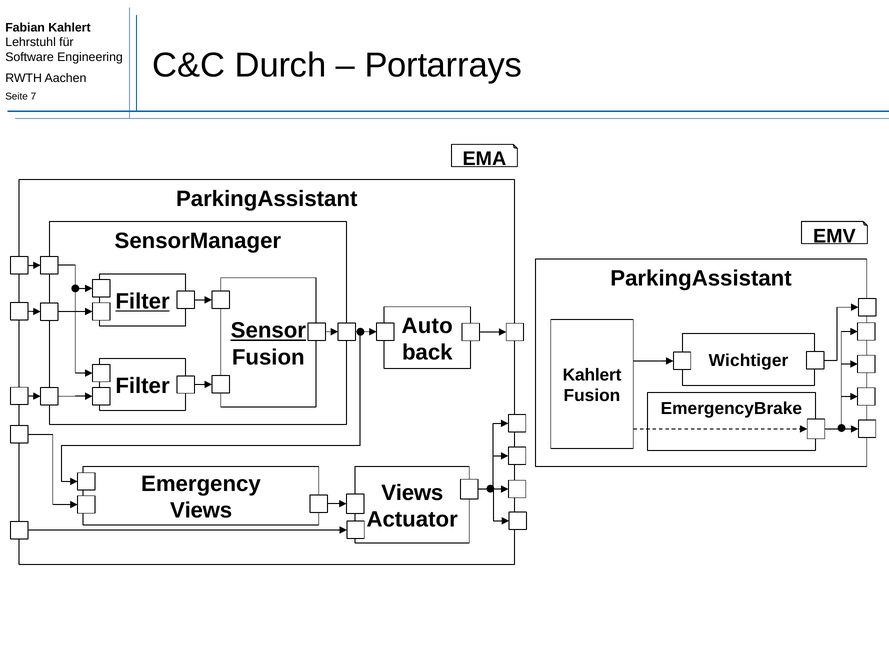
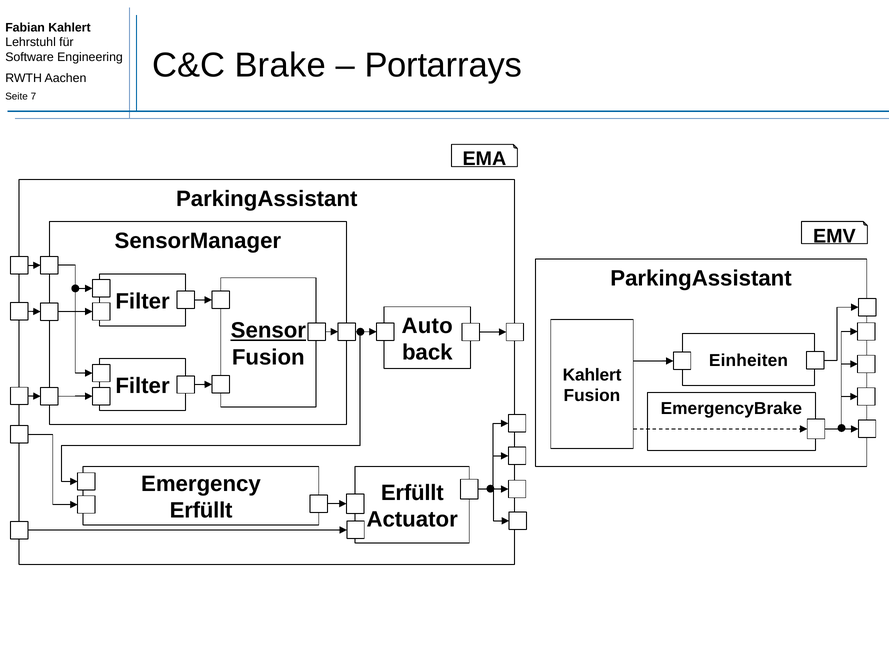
Durch: Durch -> Brake (280, 66)
Filter underline: present -> none (143, 301)
Wichtiger: Wichtiger -> Einheiten (748, 360)
Views: Views -> Erfüllt (412, 493)
Views: Views -> Erfüllt (201, 510)
